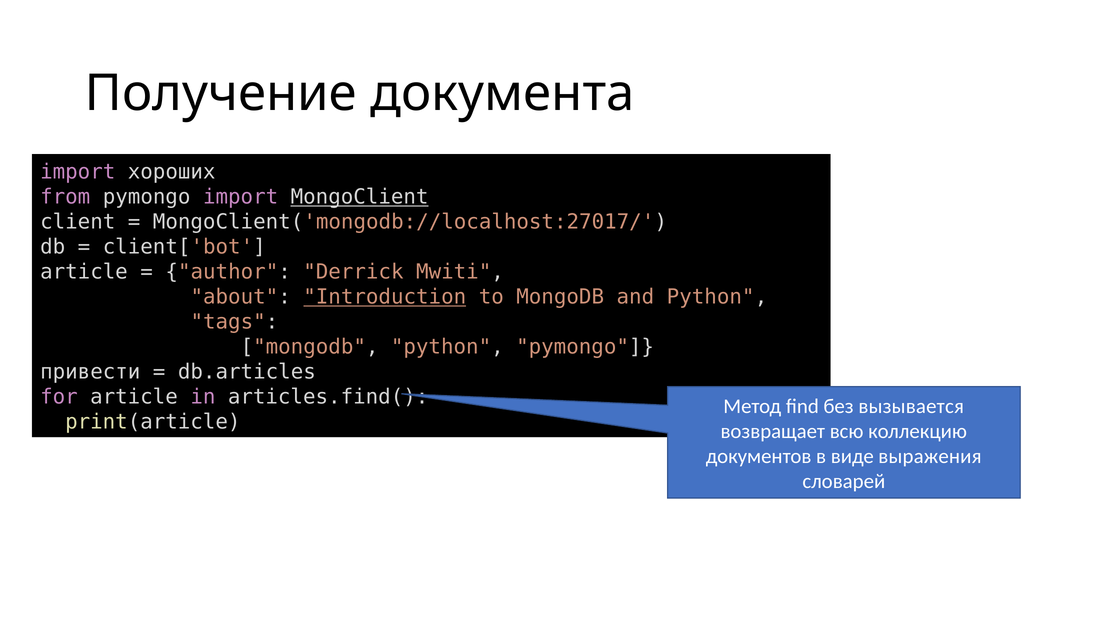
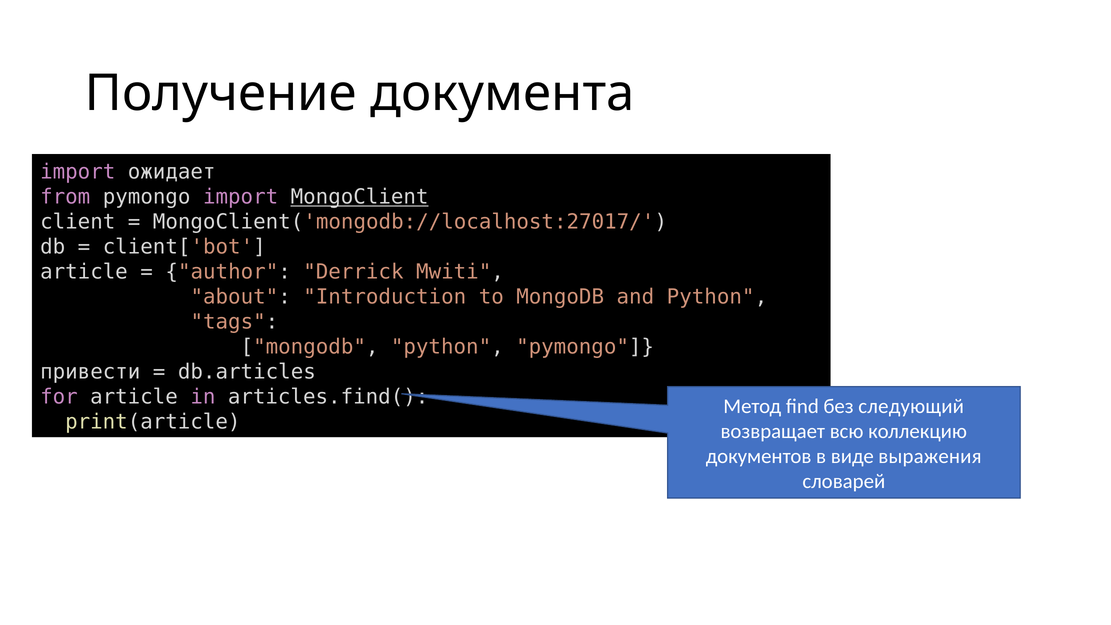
хороших: хороших -> ожидает (172, 172)
Introduction underline: present -> none (385, 297)
вызывается: вызывается -> следующий (911, 406)
